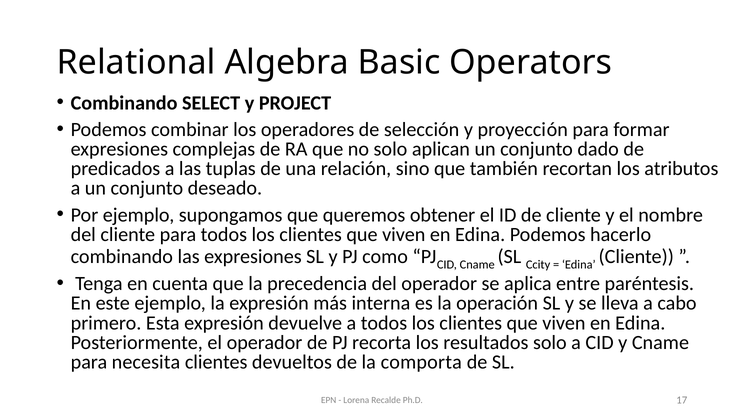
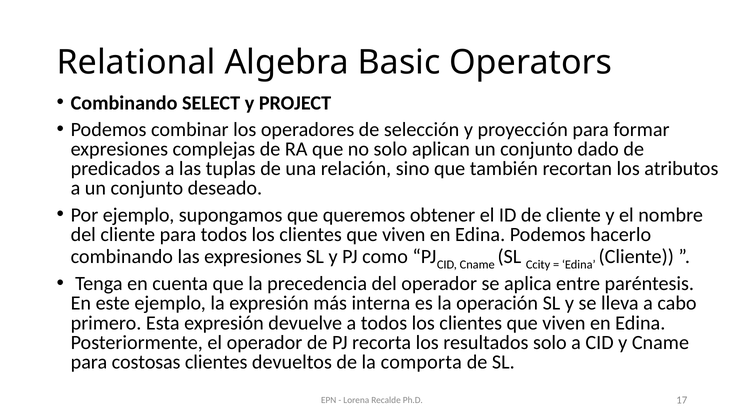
necesita: necesita -> costosas (146, 362)
